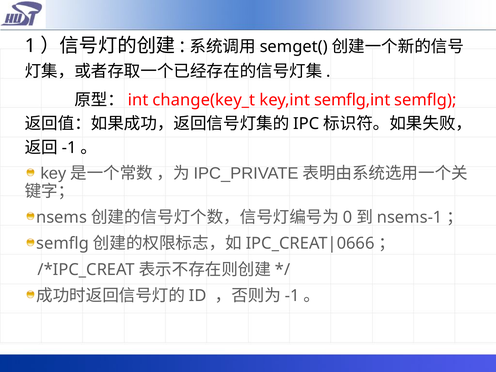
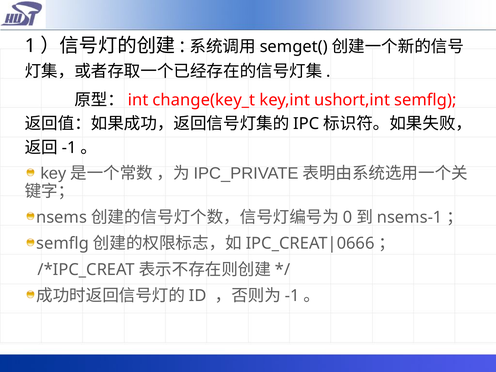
semflg,int: semflg,int -> ushort,int (352, 100)
